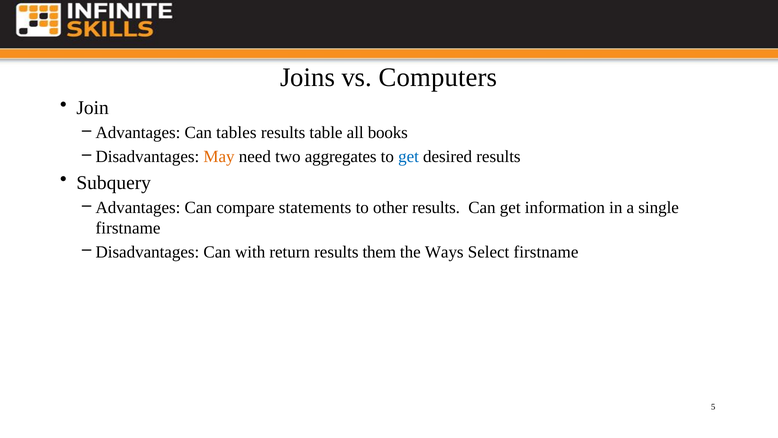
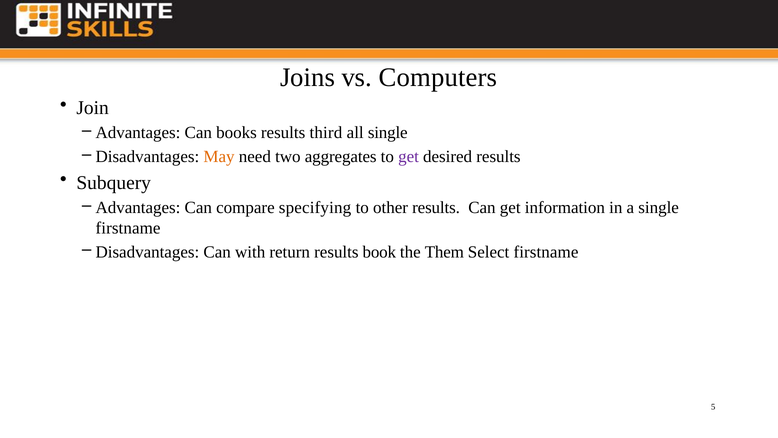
tables: tables -> books (236, 133)
table: table -> third (326, 133)
all books: books -> single (388, 133)
get colour: blue -> purple (409, 156)
statements: statements -> specifying (315, 208)
them: them -> book (379, 252)
Ways: Ways -> Them (444, 252)
